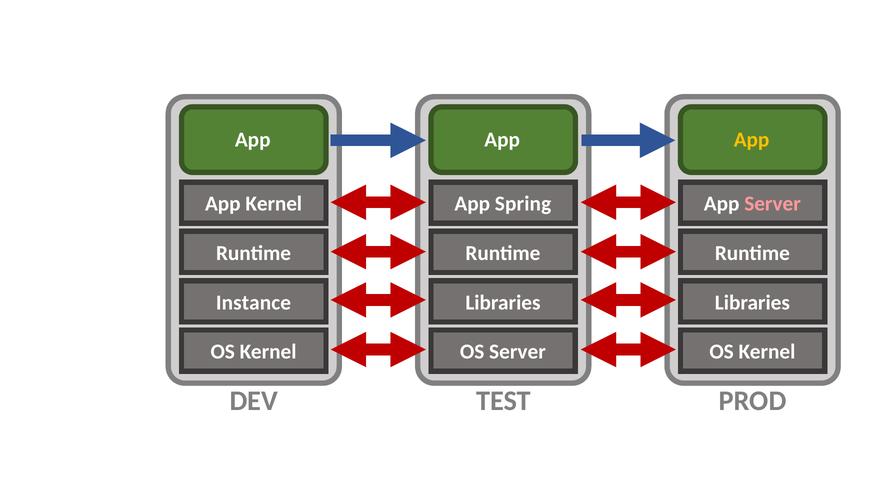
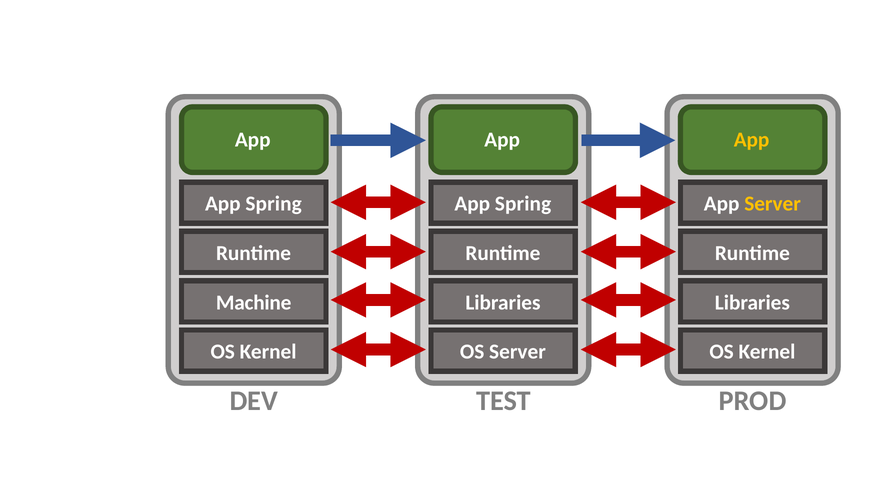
Kernel: Kernel -> Spring (274, 204)
Server colour: pink -> yellow (773, 204)
Instance: Instance -> Machine (254, 303)
